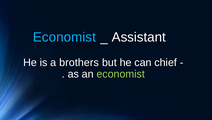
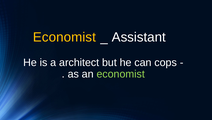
Economist colour: light blue -> yellow (64, 37)
brothers: brothers -> architect (79, 62)
chief: chief -> cops (166, 62)
